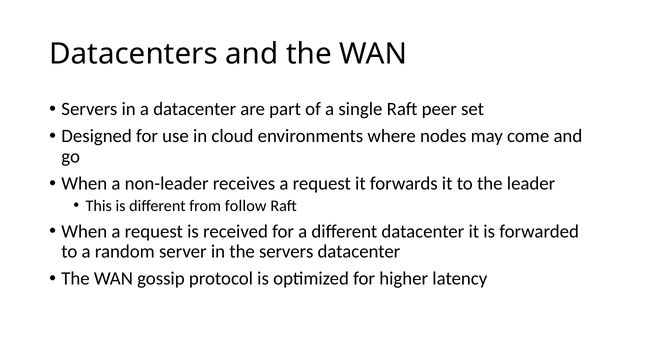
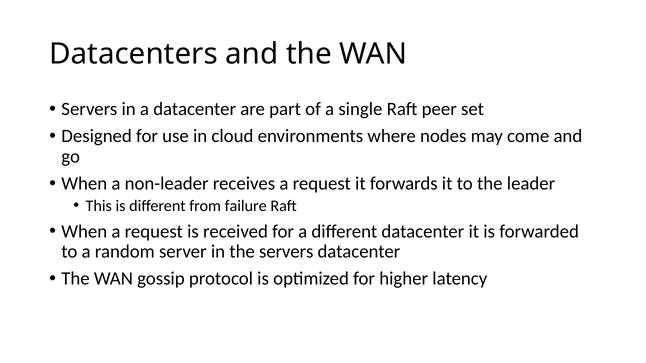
follow: follow -> failure (246, 206)
